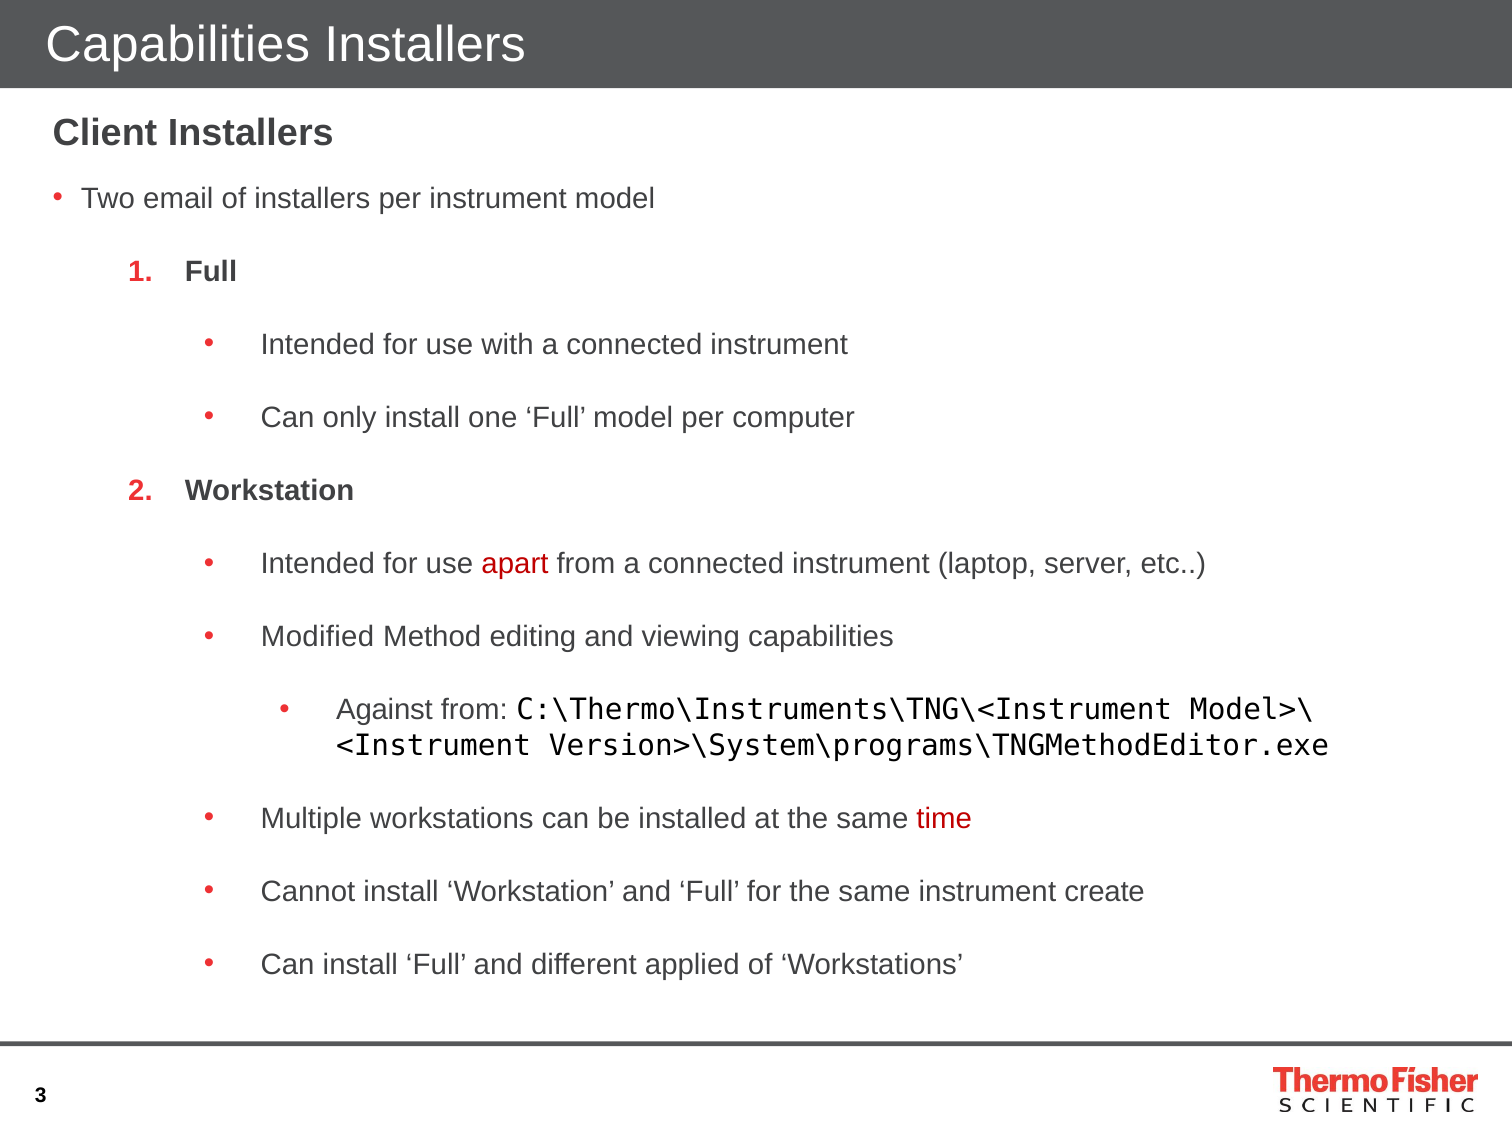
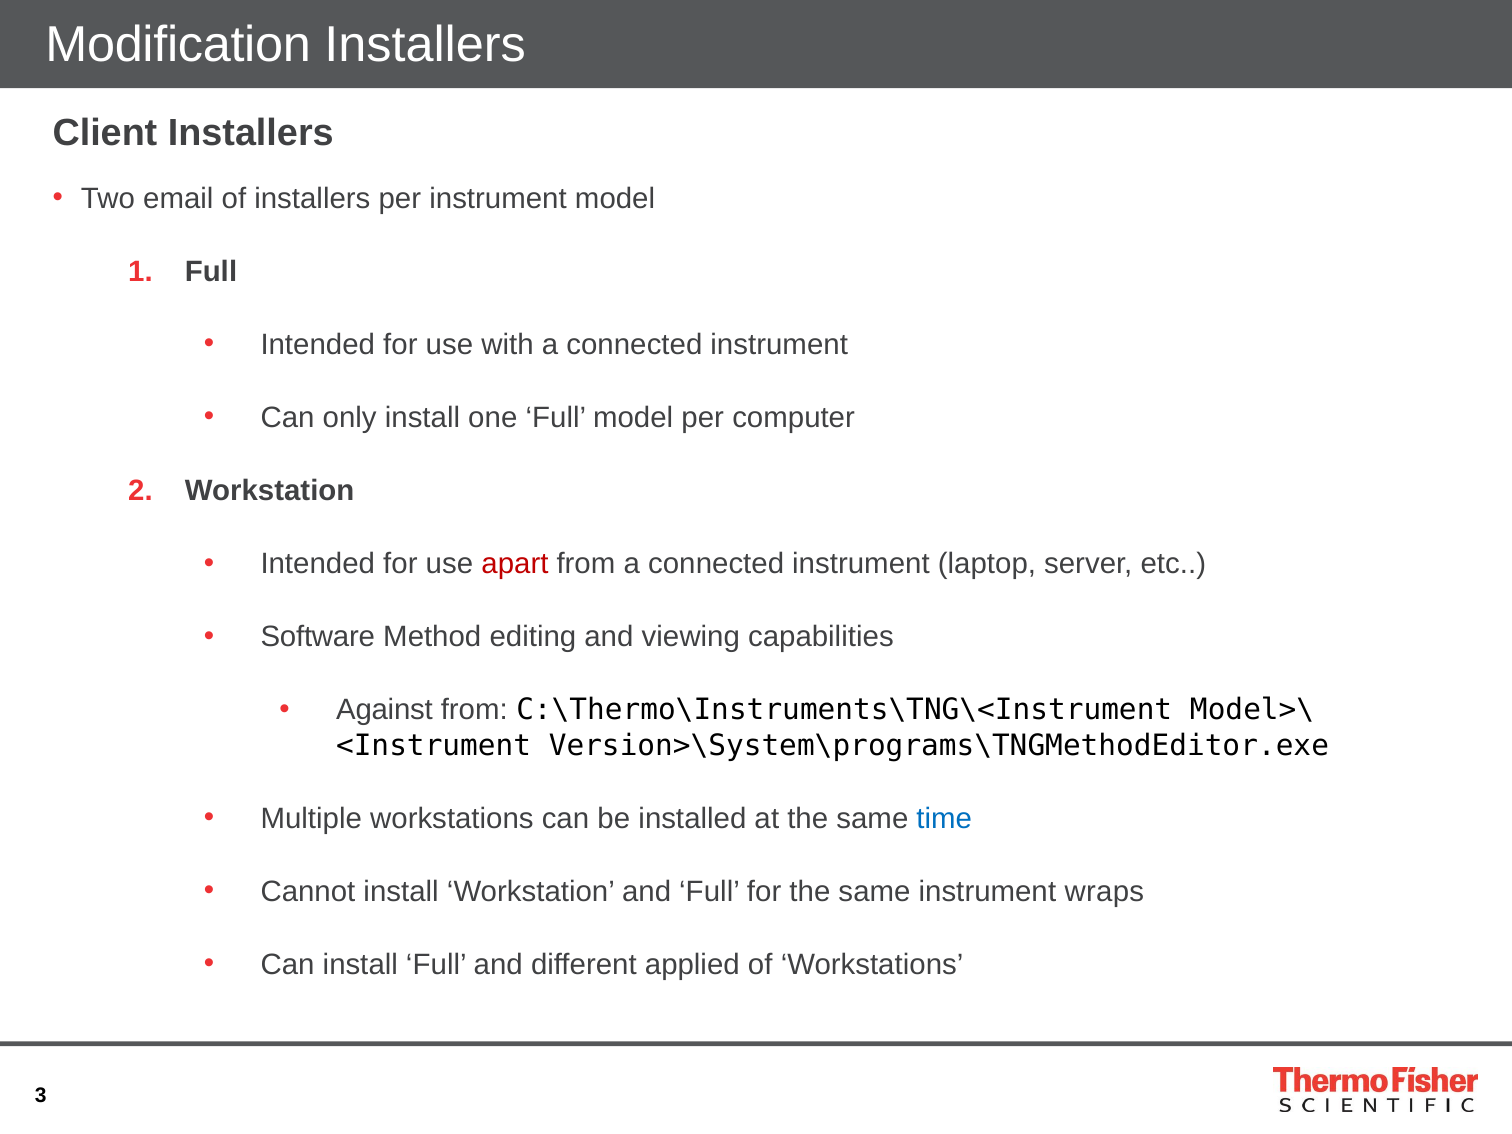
Capabilities: Capabilities -> Modification (178, 45)
Modified: Modified -> Software (318, 637)
time colour: red -> blue (944, 819)
create: create -> wraps (1104, 892)
